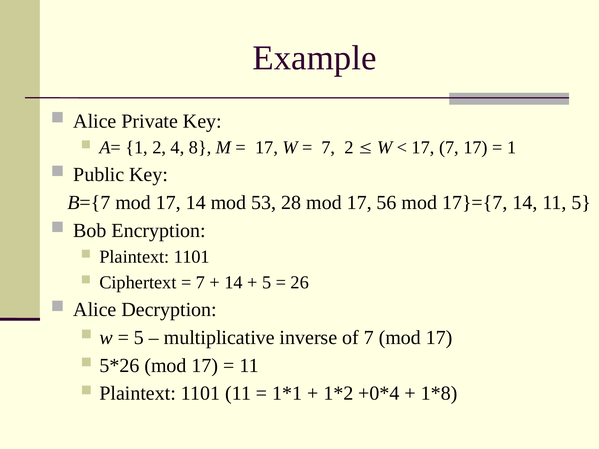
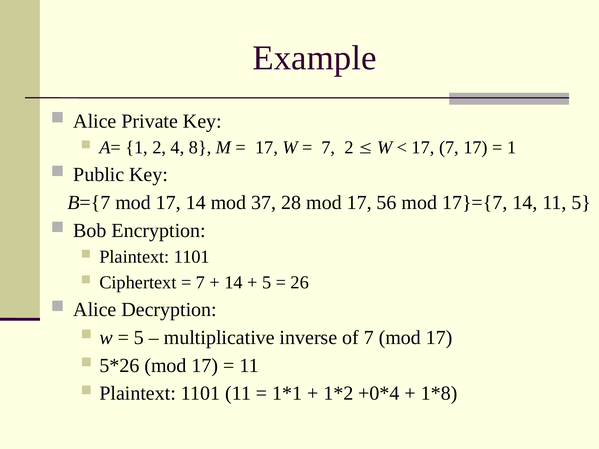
53: 53 -> 37 (264, 203)
